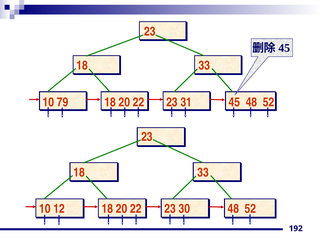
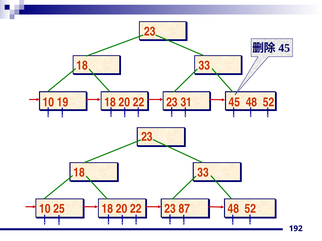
79: 79 -> 19 (63, 102)
12: 12 -> 25 (59, 209)
30: 30 -> 87 (184, 209)
